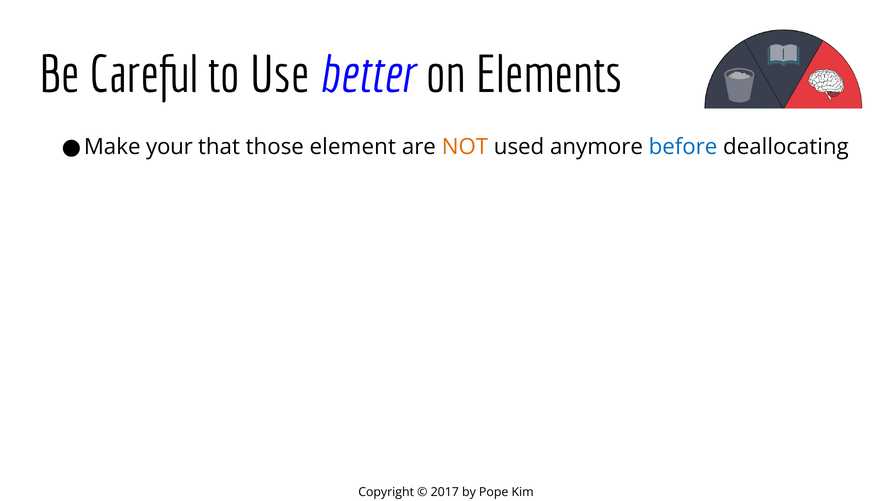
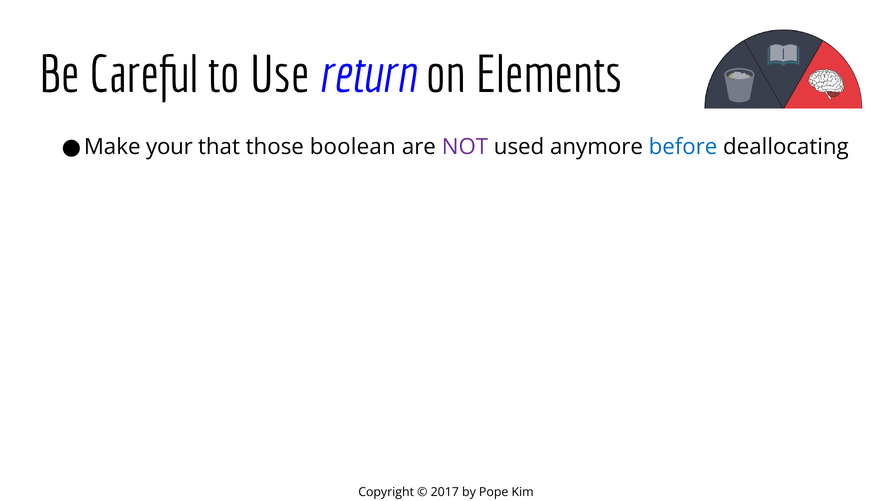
better: better -> return (368, 75)
element: element -> boolean (353, 147)
NOT colour: orange -> purple (465, 147)
